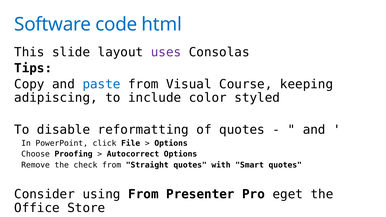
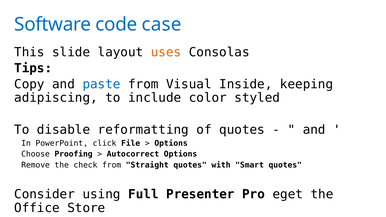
html: html -> case (162, 24)
uses colour: purple -> orange (166, 52)
Course: Course -> Inside (246, 84)
using From: From -> Full (143, 194)
